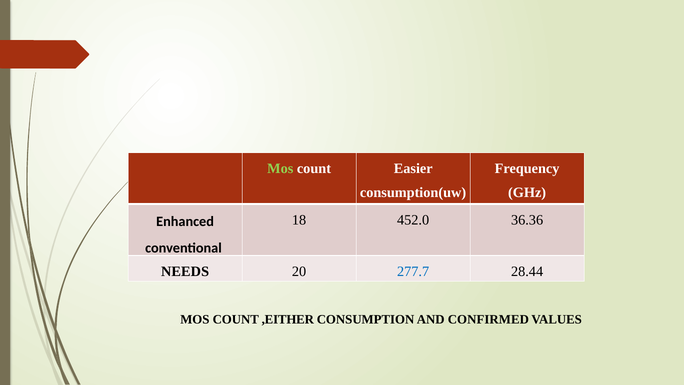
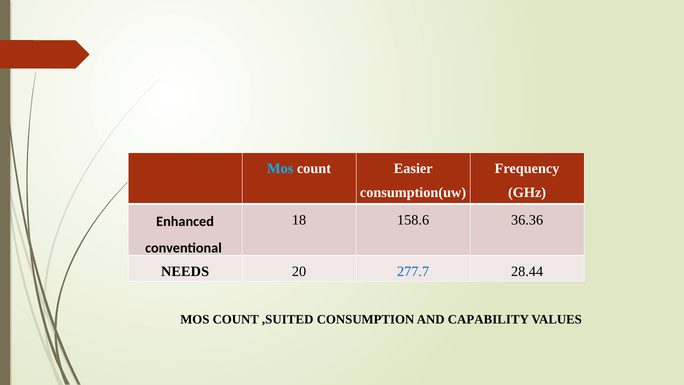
Mos colour: light green -> light blue (280, 169)
452.0: 452.0 -> 158.6 (413, 220)
,EITHER: ,EITHER -> ,SUITED (288, 319)
CONFIRMED: CONFIRMED -> CAPABILITY (488, 319)
